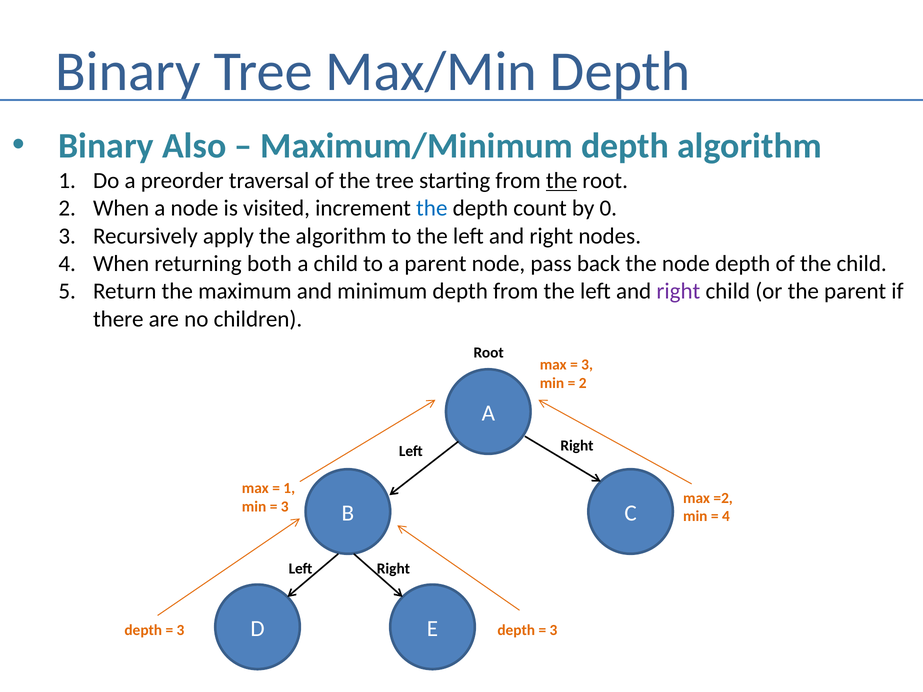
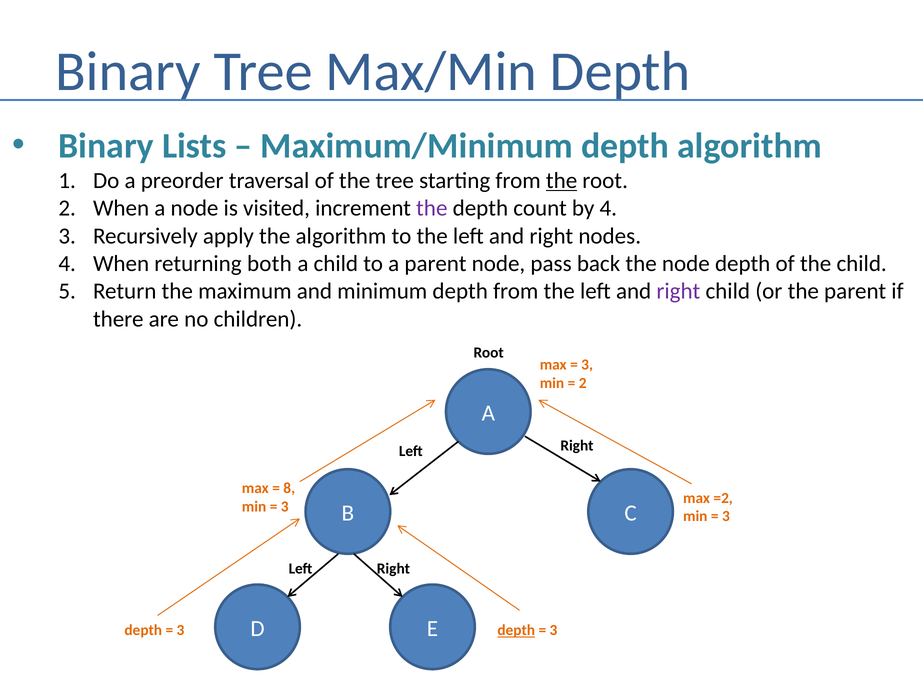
Also: Also -> Lists (194, 146)
the colour: blue -> purple (432, 208)
by 0: 0 -> 4 (608, 208)
1: 1 -> 8 (289, 489)
4: 4 -> 3 (726, 517)
depth underline: none -> present (516, 630)
